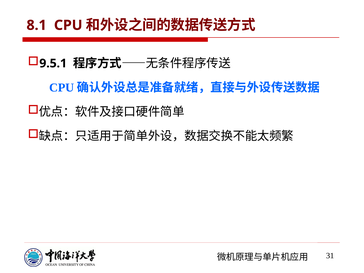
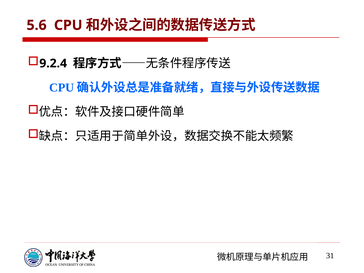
8.1: 8.1 -> 5.6 (37, 25)
9.5.1: 9.5.1 -> 9.2.4 (53, 63)
